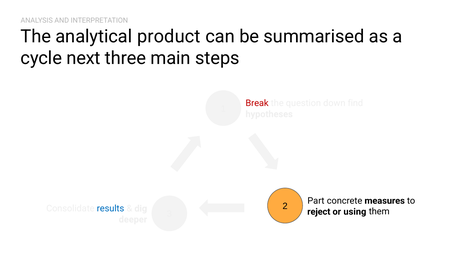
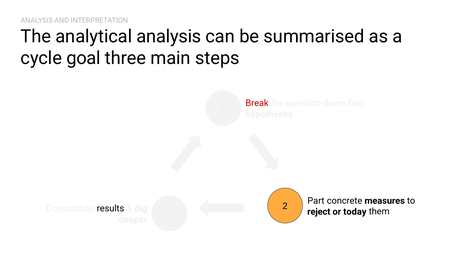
analytical product: product -> analysis (169, 36)
next: next -> goal (84, 58)
results colour: blue -> black (111, 208)
using: using -> today (355, 211)
